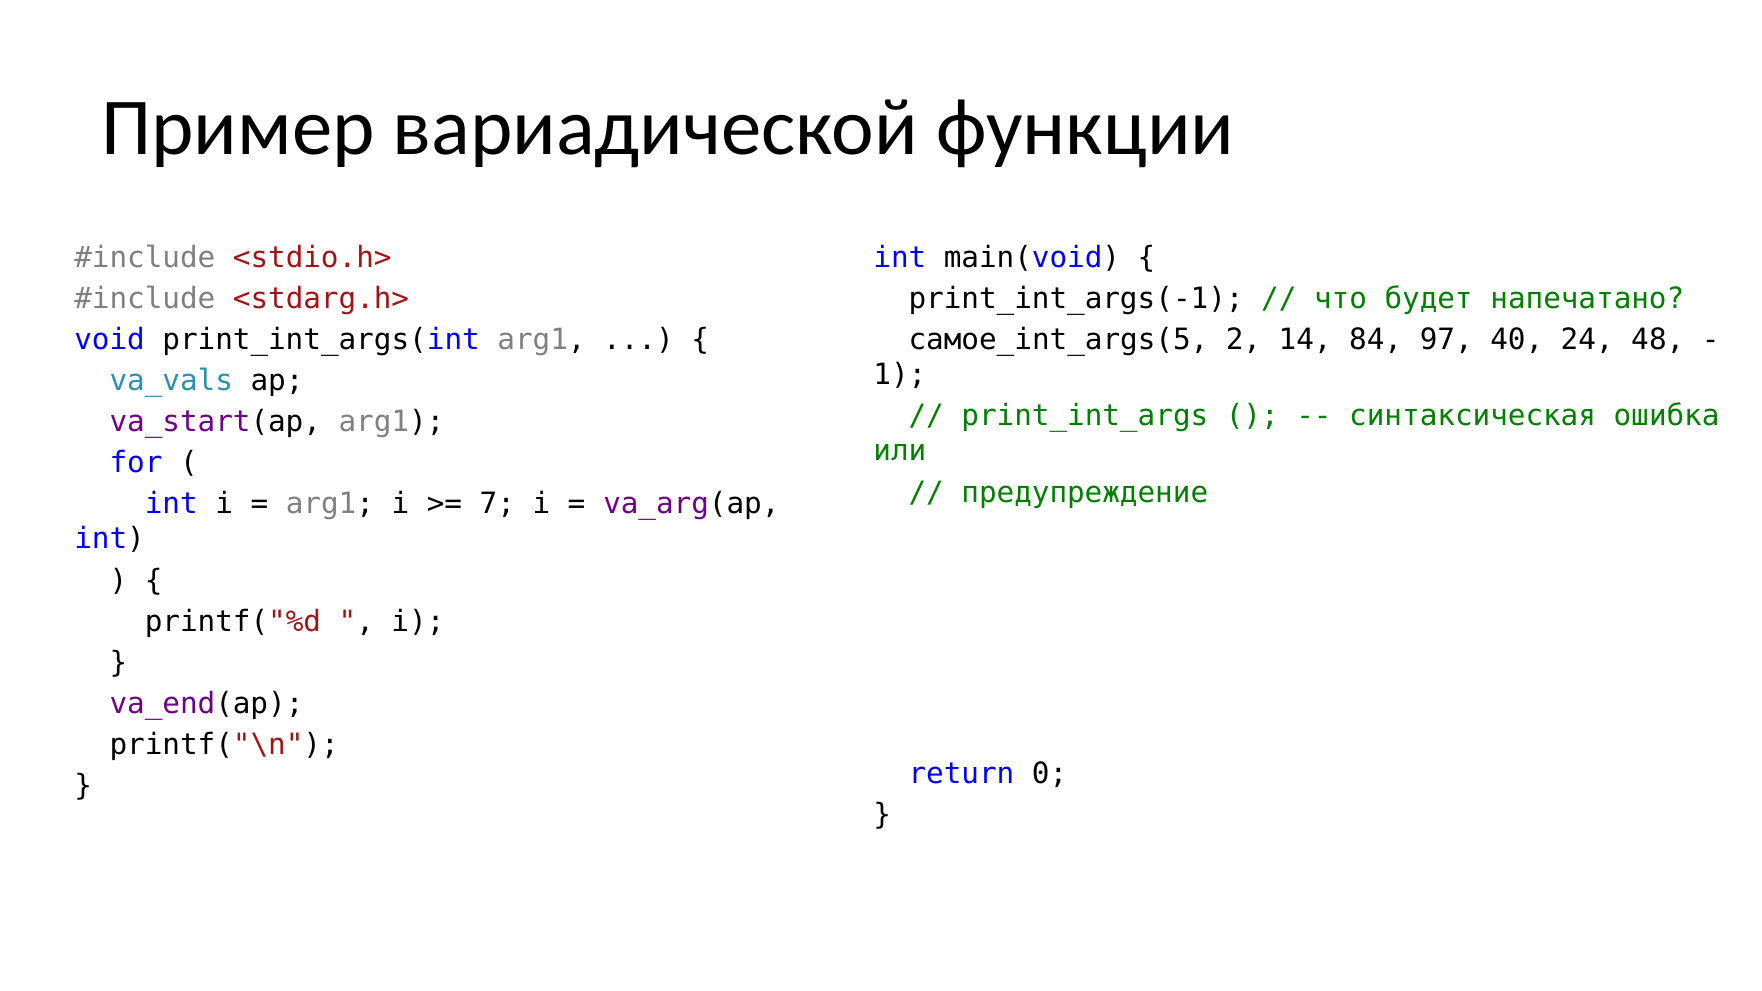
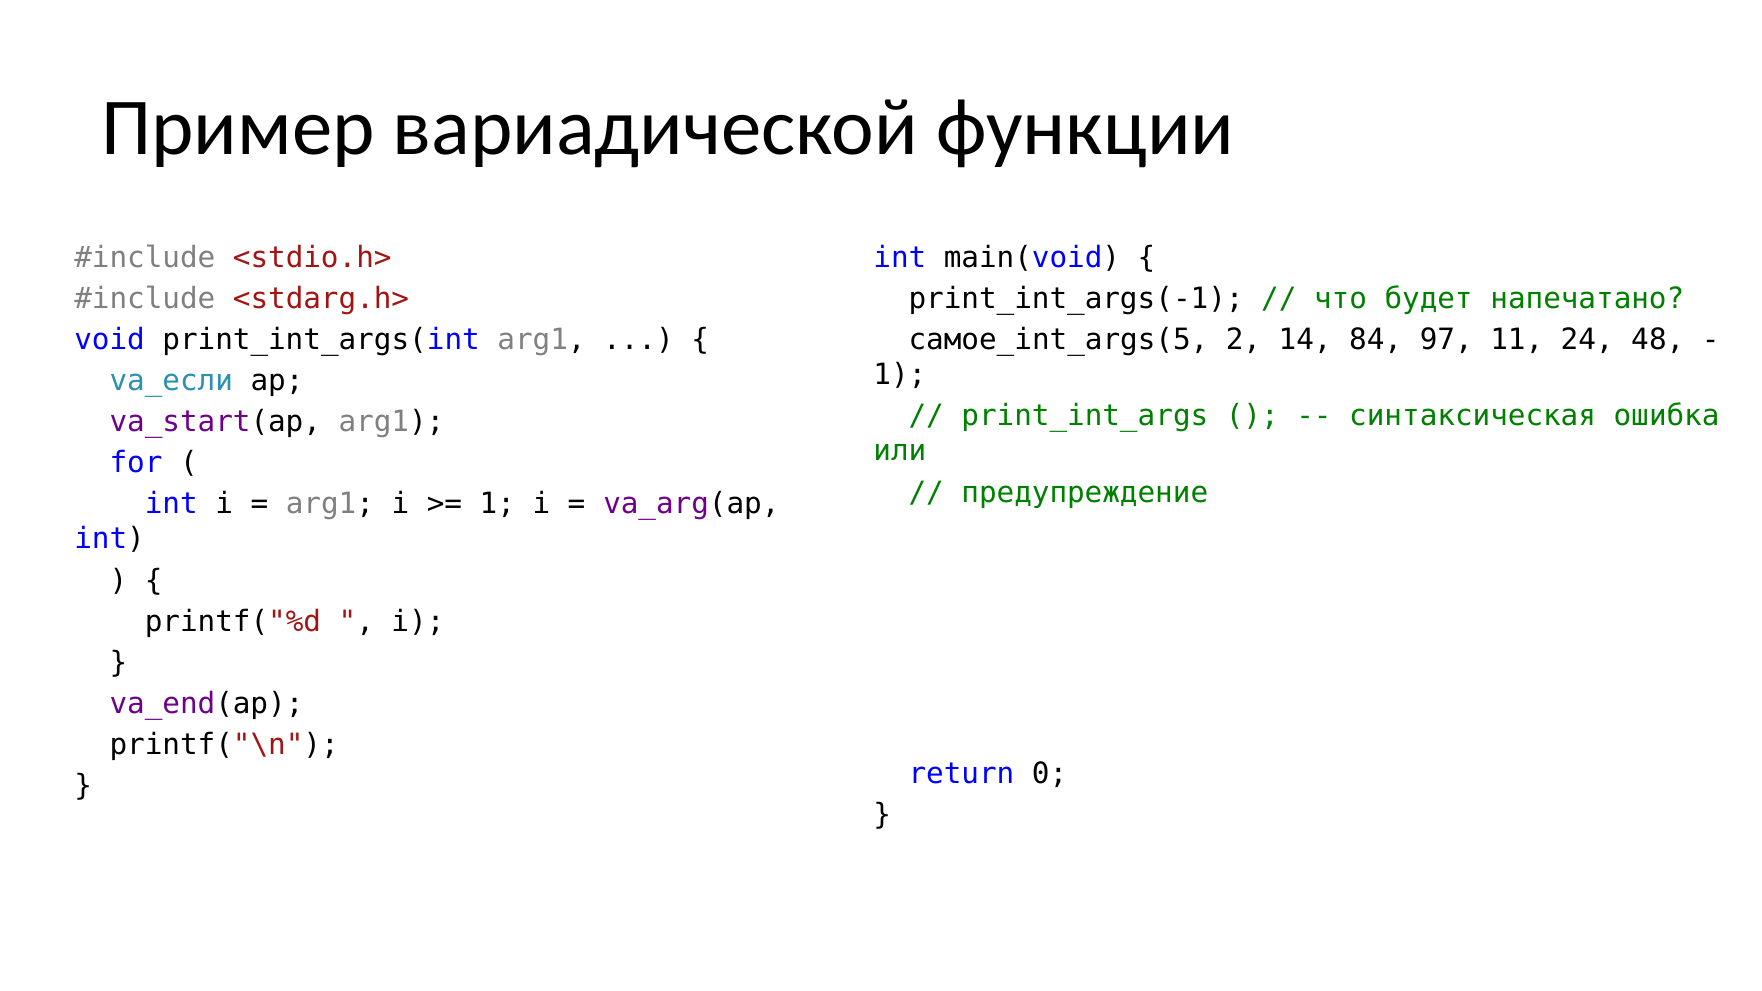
40: 40 -> 11 (1517, 340)
va_vals: va_vals -> va_если (171, 381)
7: 7 -> 1 (497, 504)
